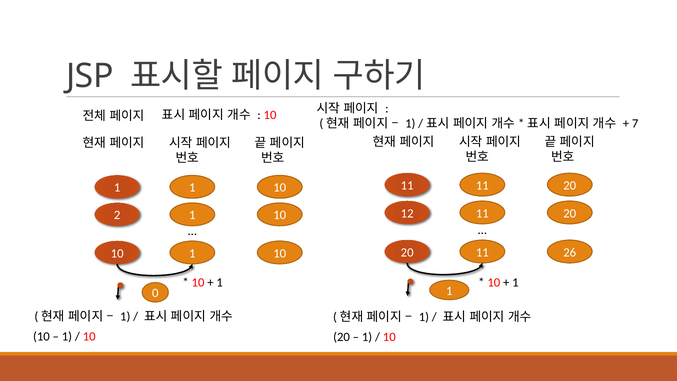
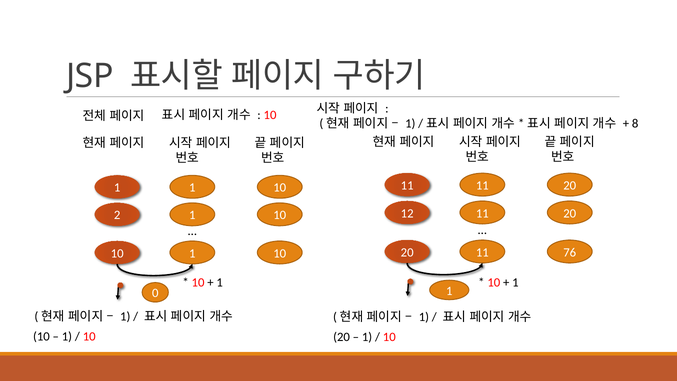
7: 7 -> 8 (635, 124)
26: 26 -> 76 (570, 252)
